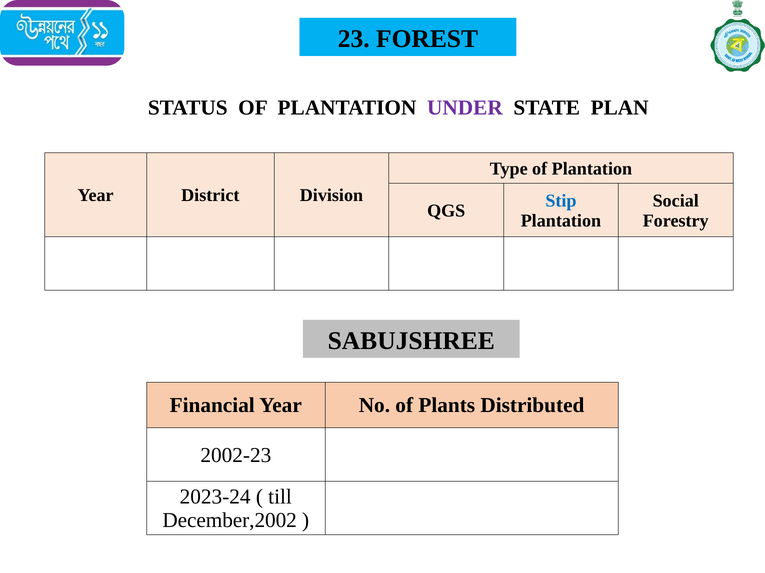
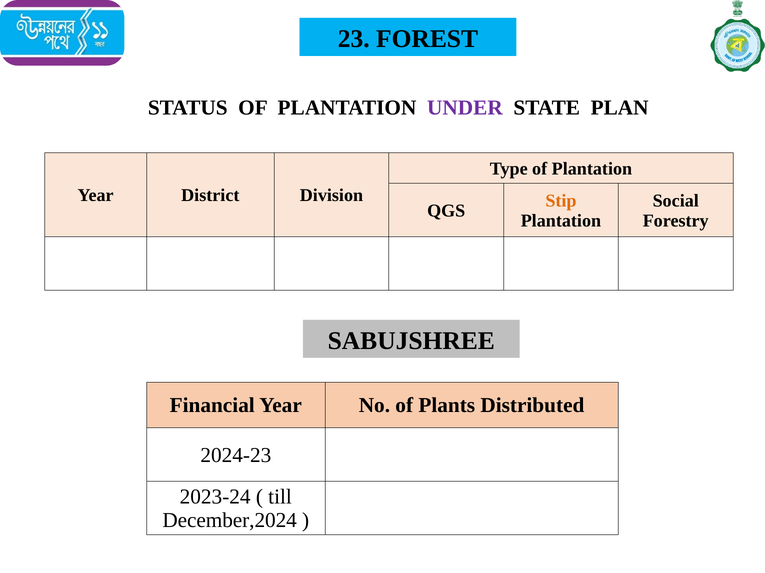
Stip colour: blue -> orange (561, 201)
2002-23: 2002-23 -> 2024-23 (236, 456)
December,2002: December,2002 -> December,2024 (230, 521)
